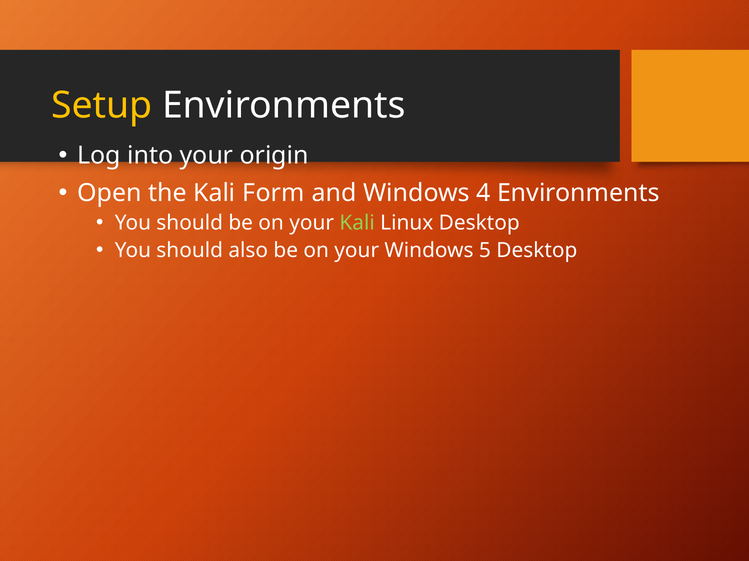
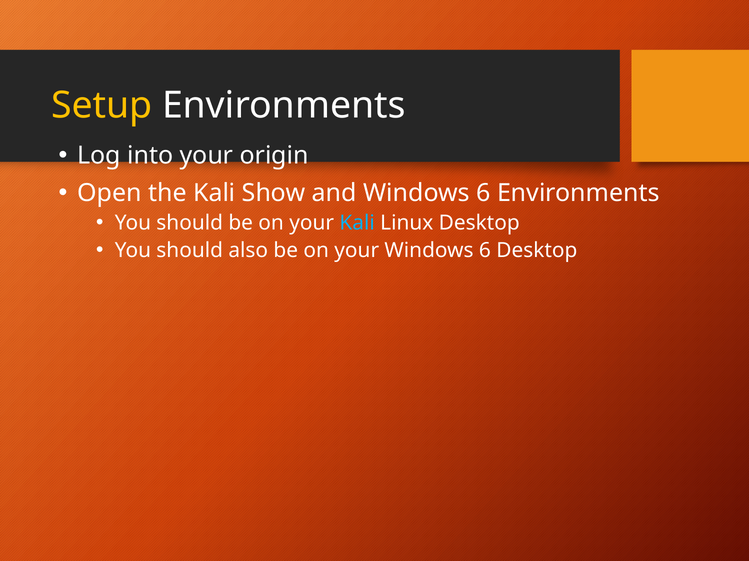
Form: Form -> Show (274, 193)
and Windows 4: 4 -> 6 (483, 193)
Kali colour: light green -> light blue (357, 223)
your Windows 5: 5 -> 6 (485, 251)
